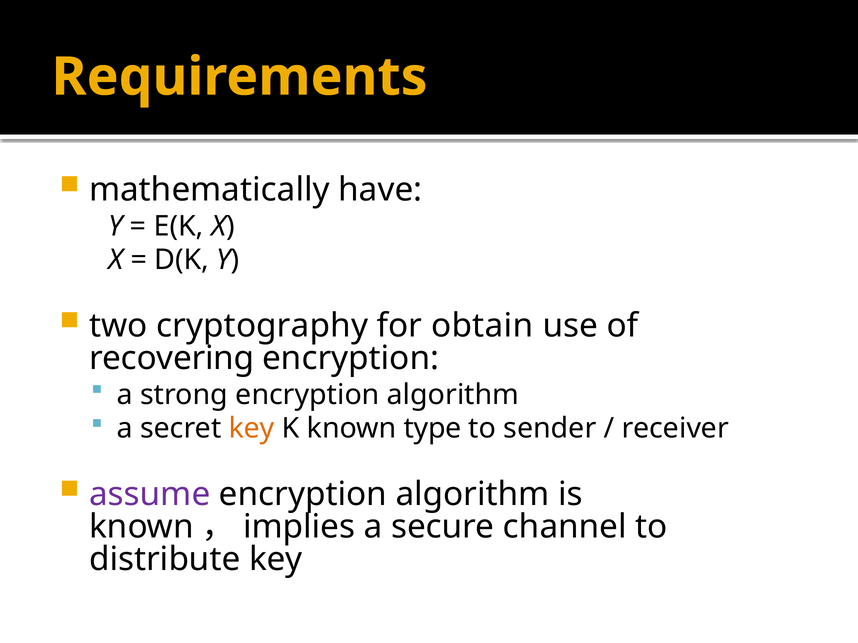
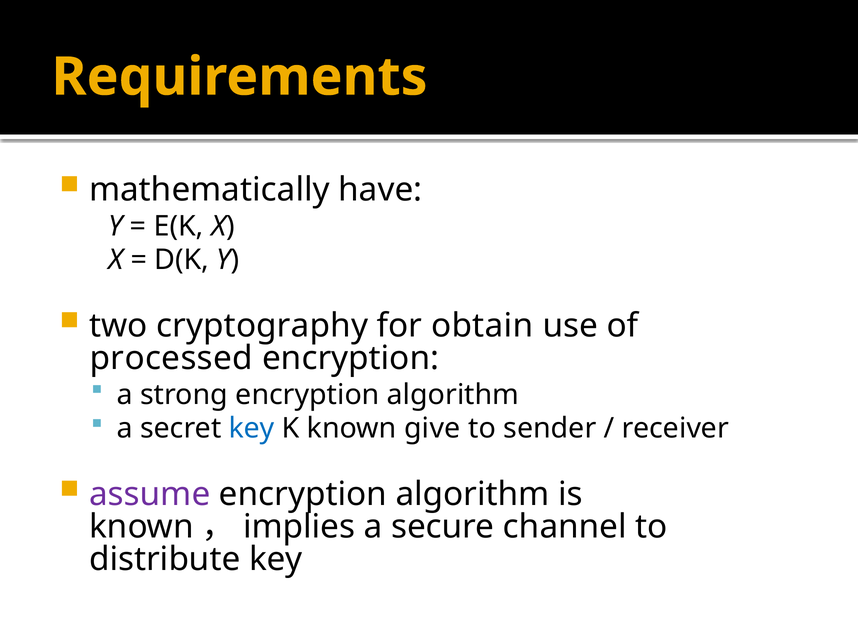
recovering: recovering -> processed (171, 359)
key colour: orange -> blue (252, 429)
type: type -> give (432, 429)
